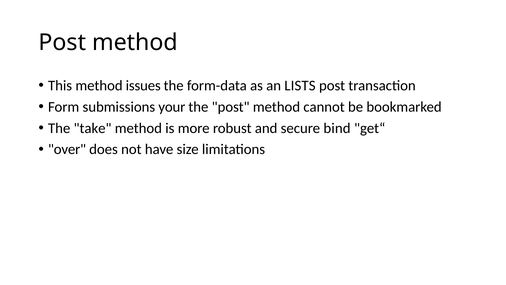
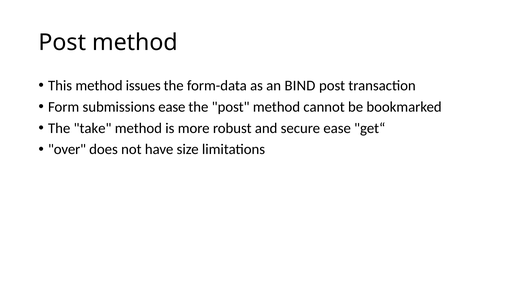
LISTS: LISTS -> BIND (300, 86)
submissions your: your -> ease (172, 107)
secure bind: bind -> ease (337, 128)
